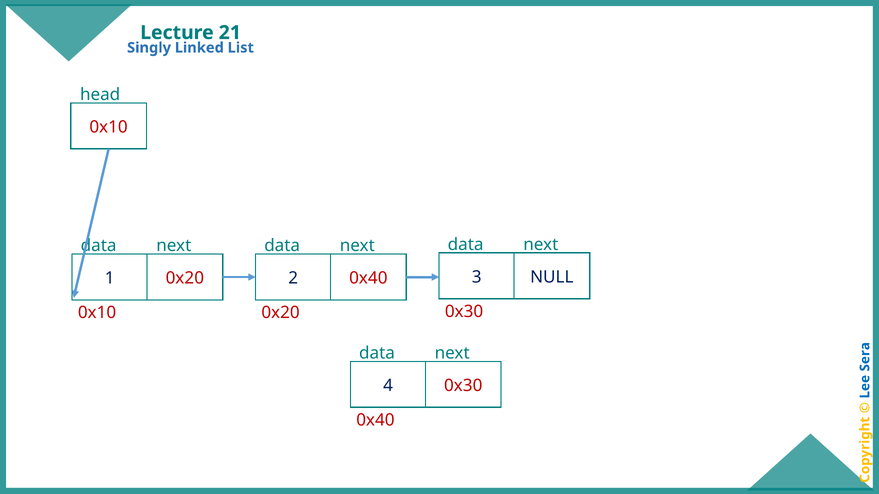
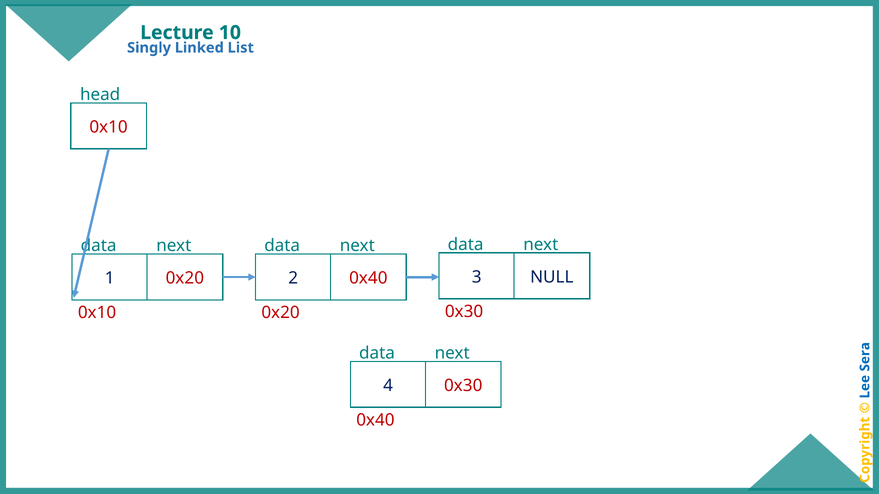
21: 21 -> 10 (230, 33)
